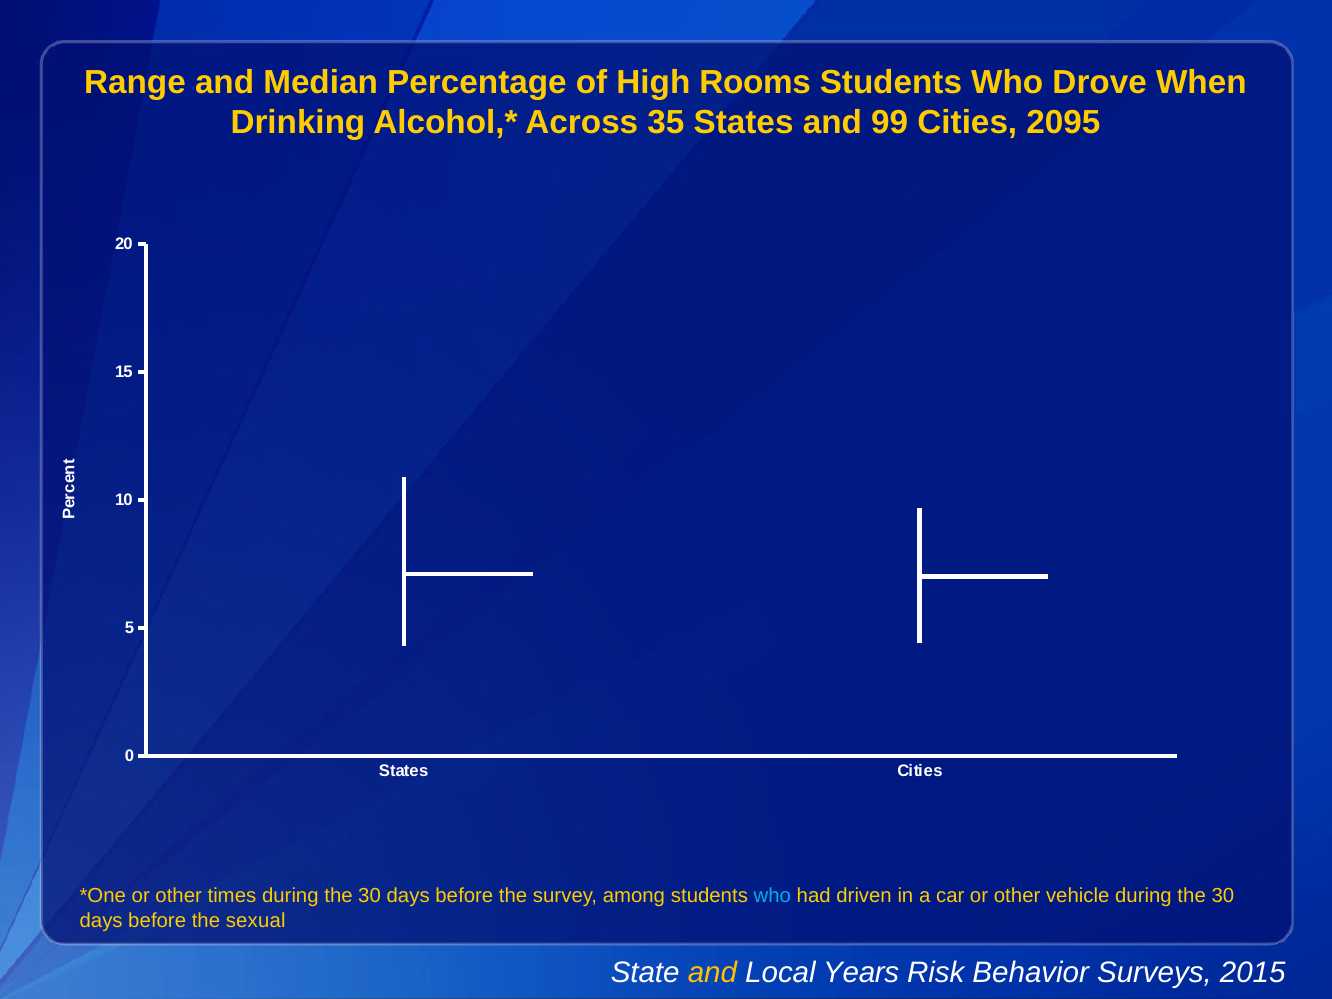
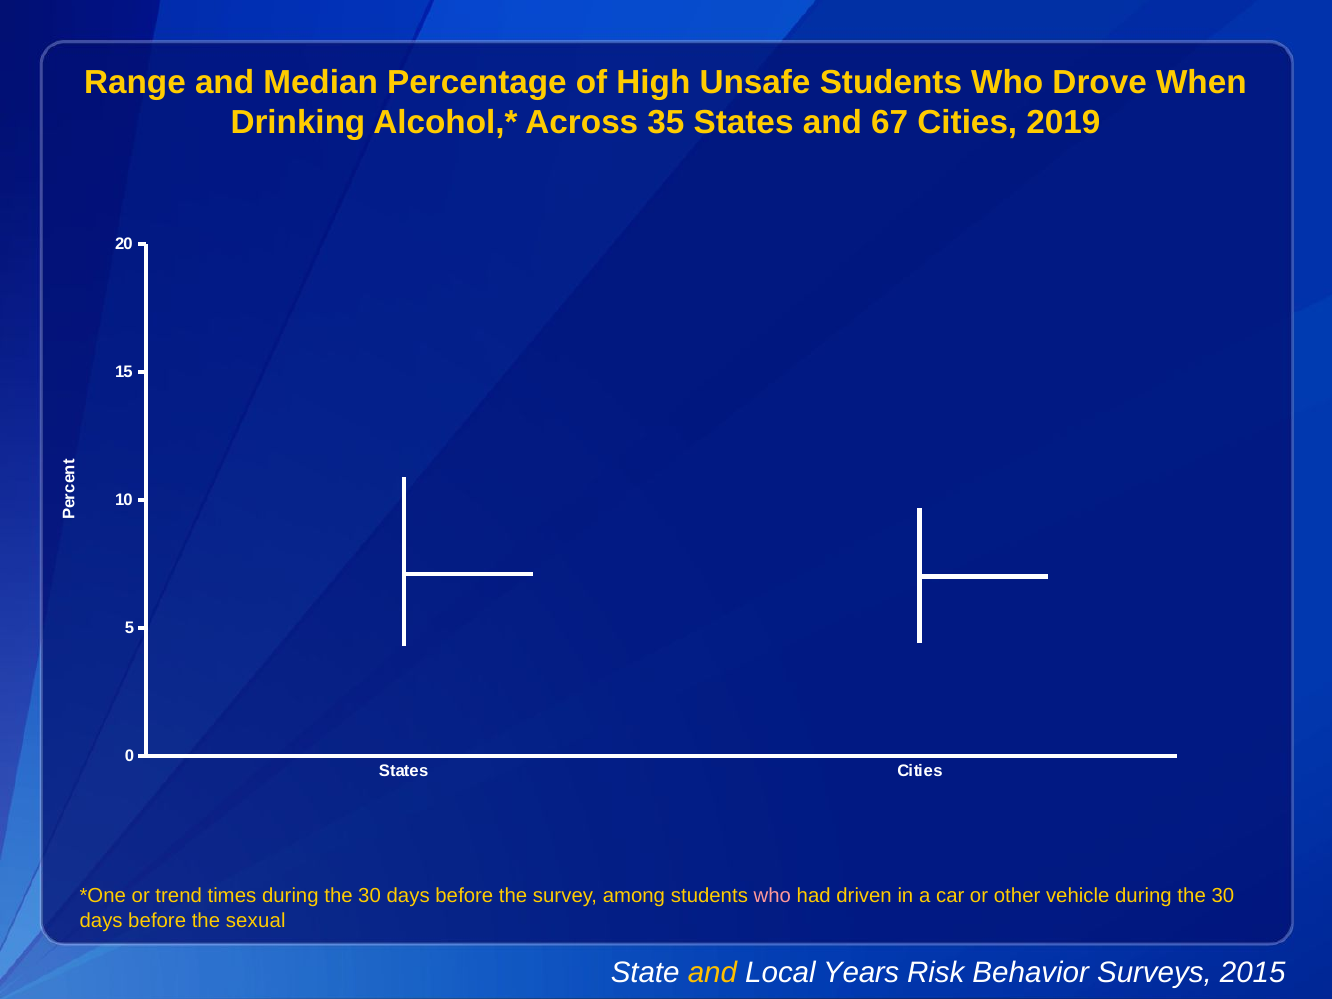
Rooms: Rooms -> Unsafe (755, 82)
99: 99 -> 67 (890, 122)
2095: 2095 -> 2019 (1063, 122)
other: other -> trend (179, 896)
who colour: light blue -> pink (772, 896)
